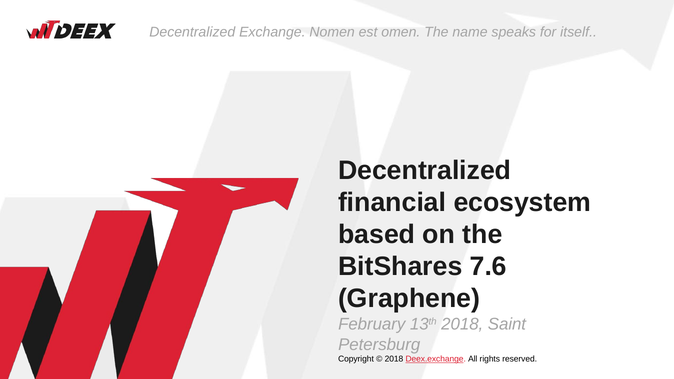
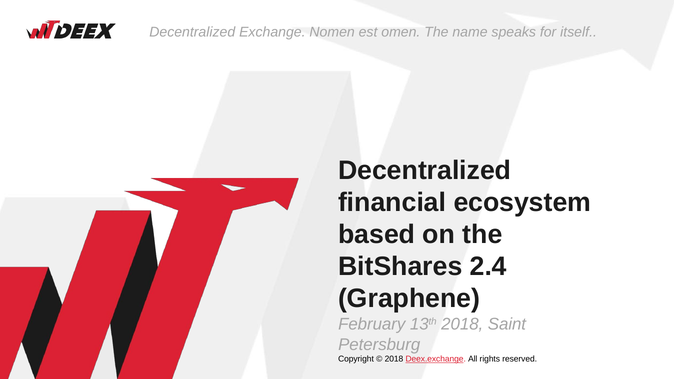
7.6: 7.6 -> 2.4 (488, 267)
